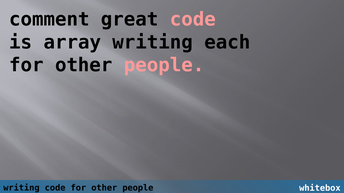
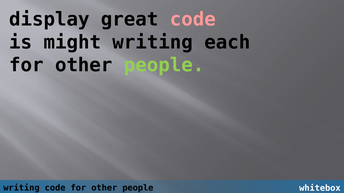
comment: comment -> display (49, 19)
array: array -> might (72, 42)
people colour: pink -> light green (164, 65)
